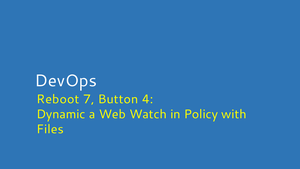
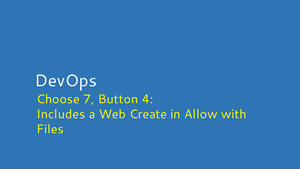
Reboot: Reboot -> Choose (58, 99)
Dynamic: Dynamic -> Includes (61, 114)
Watch: Watch -> Create (148, 114)
Policy: Policy -> Allow (201, 114)
